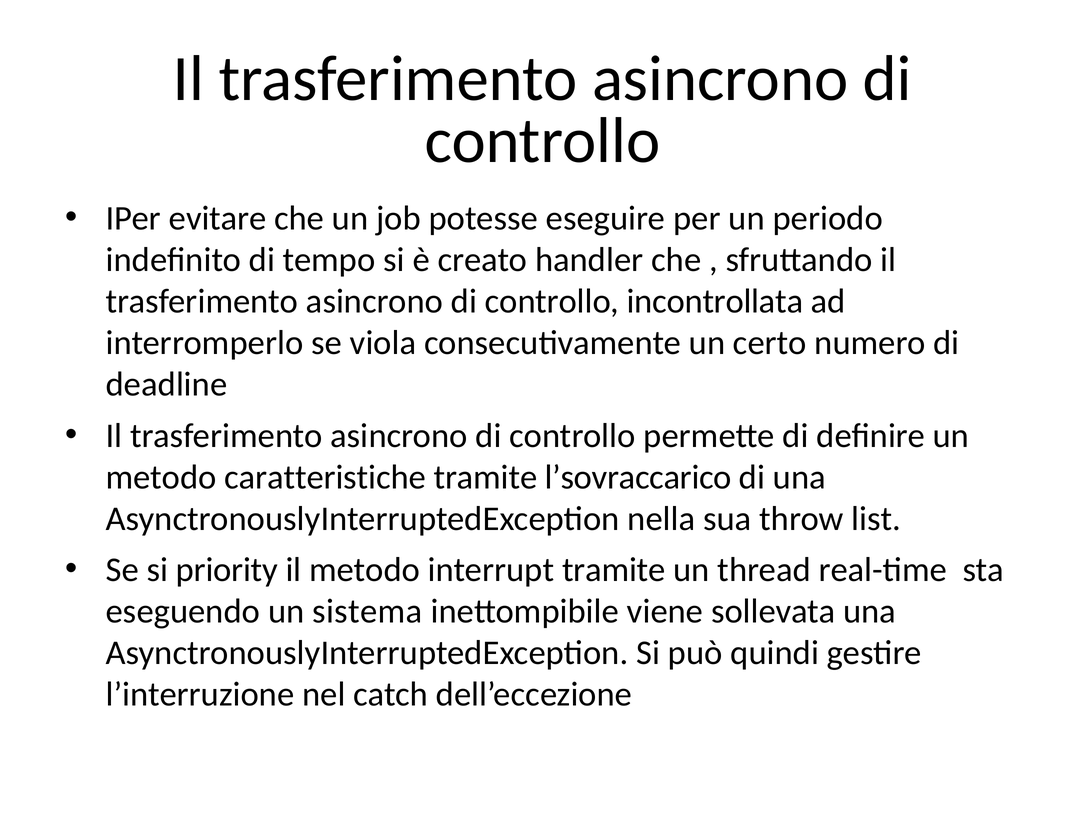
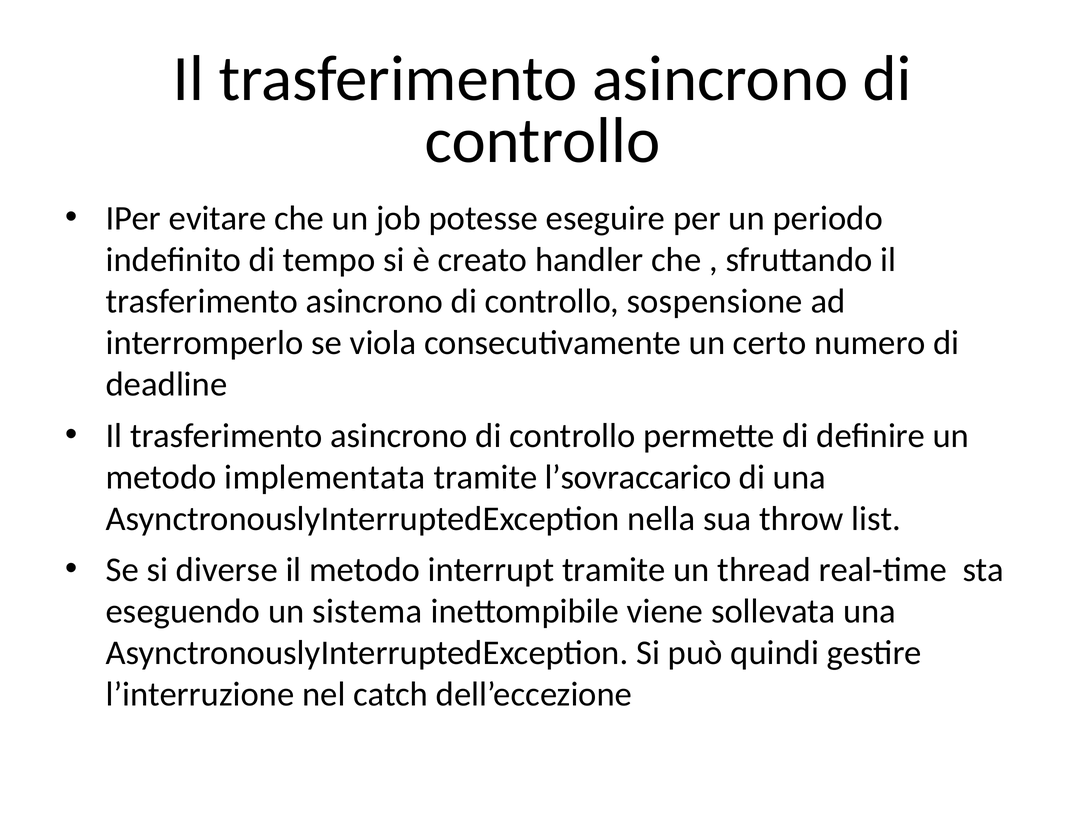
incontrollata: incontrollata -> sospensione (715, 302)
caratteristiche: caratteristiche -> implementata (325, 478)
priority: priority -> diverse (227, 570)
